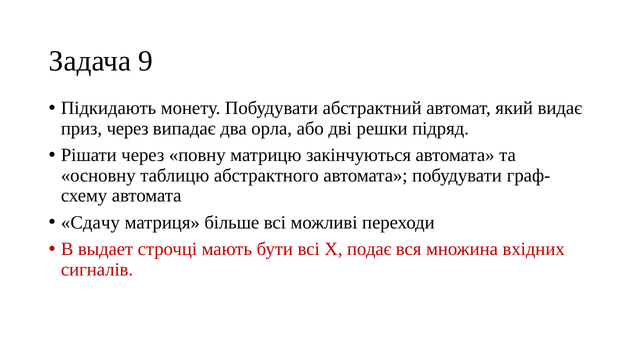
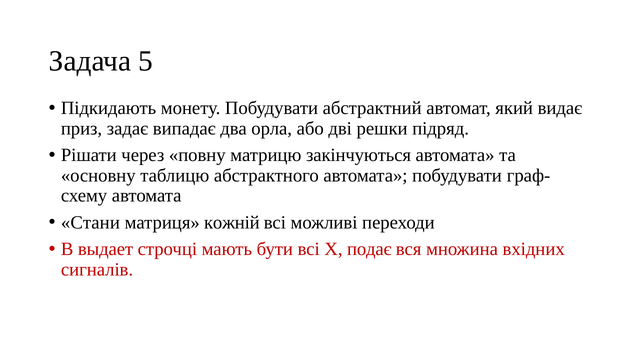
9: 9 -> 5 (146, 61)
приз через: через -> задає (128, 129)
Сдачу: Сдачу -> Стани (90, 223)
більше: більше -> кожній (232, 223)
